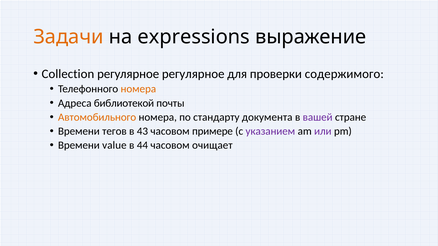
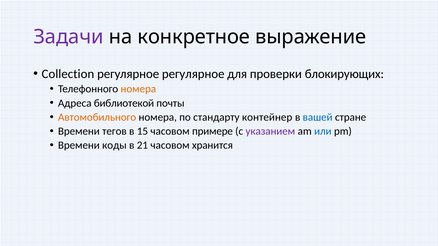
Задачи colour: orange -> purple (69, 37)
expressions: expressions -> конкретное (194, 37)
содержимого: содержимого -> блокирующих (344, 74)
документа: документа -> контейнер (267, 117)
вашей colour: purple -> blue (318, 117)
43: 43 -> 15 (142, 131)
или colour: purple -> blue (323, 131)
value: value -> коды (114, 146)
44: 44 -> 21 (142, 146)
очищает: очищает -> хранится (212, 146)
